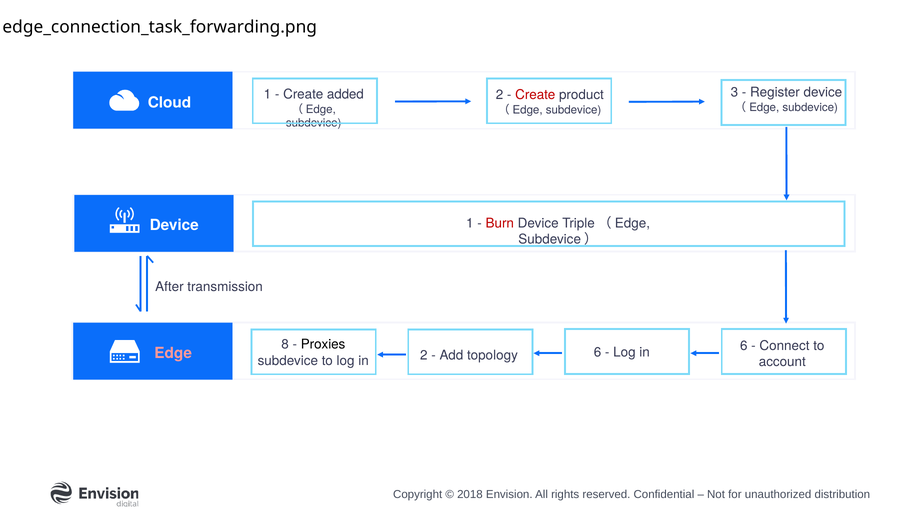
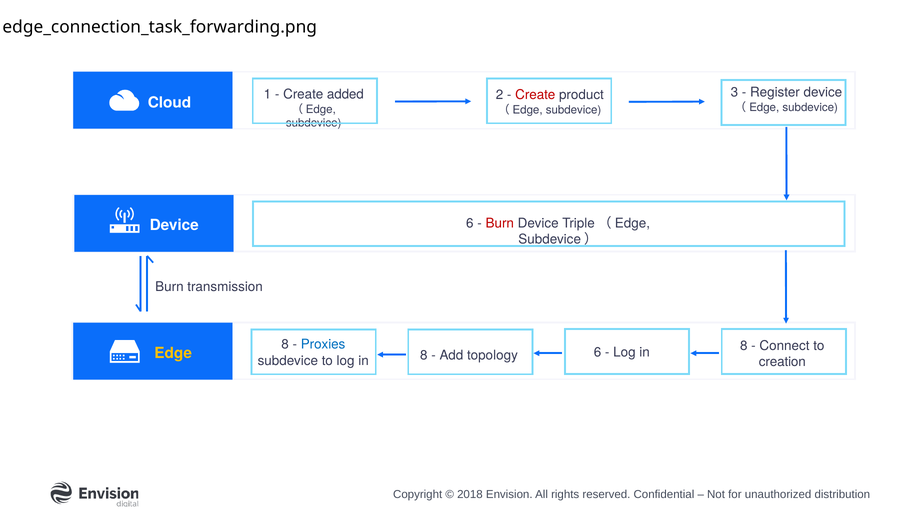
Device 1: 1 -> 6 (470, 223)
After: After -> Burn (169, 287)
Proxies colour: black -> blue (323, 345)
Edge colour: pink -> yellow (173, 354)
to log in 2: 2 -> 8 (424, 356)
6: 6 -> 8 (744, 346)
account: account -> creation (782, 362)
